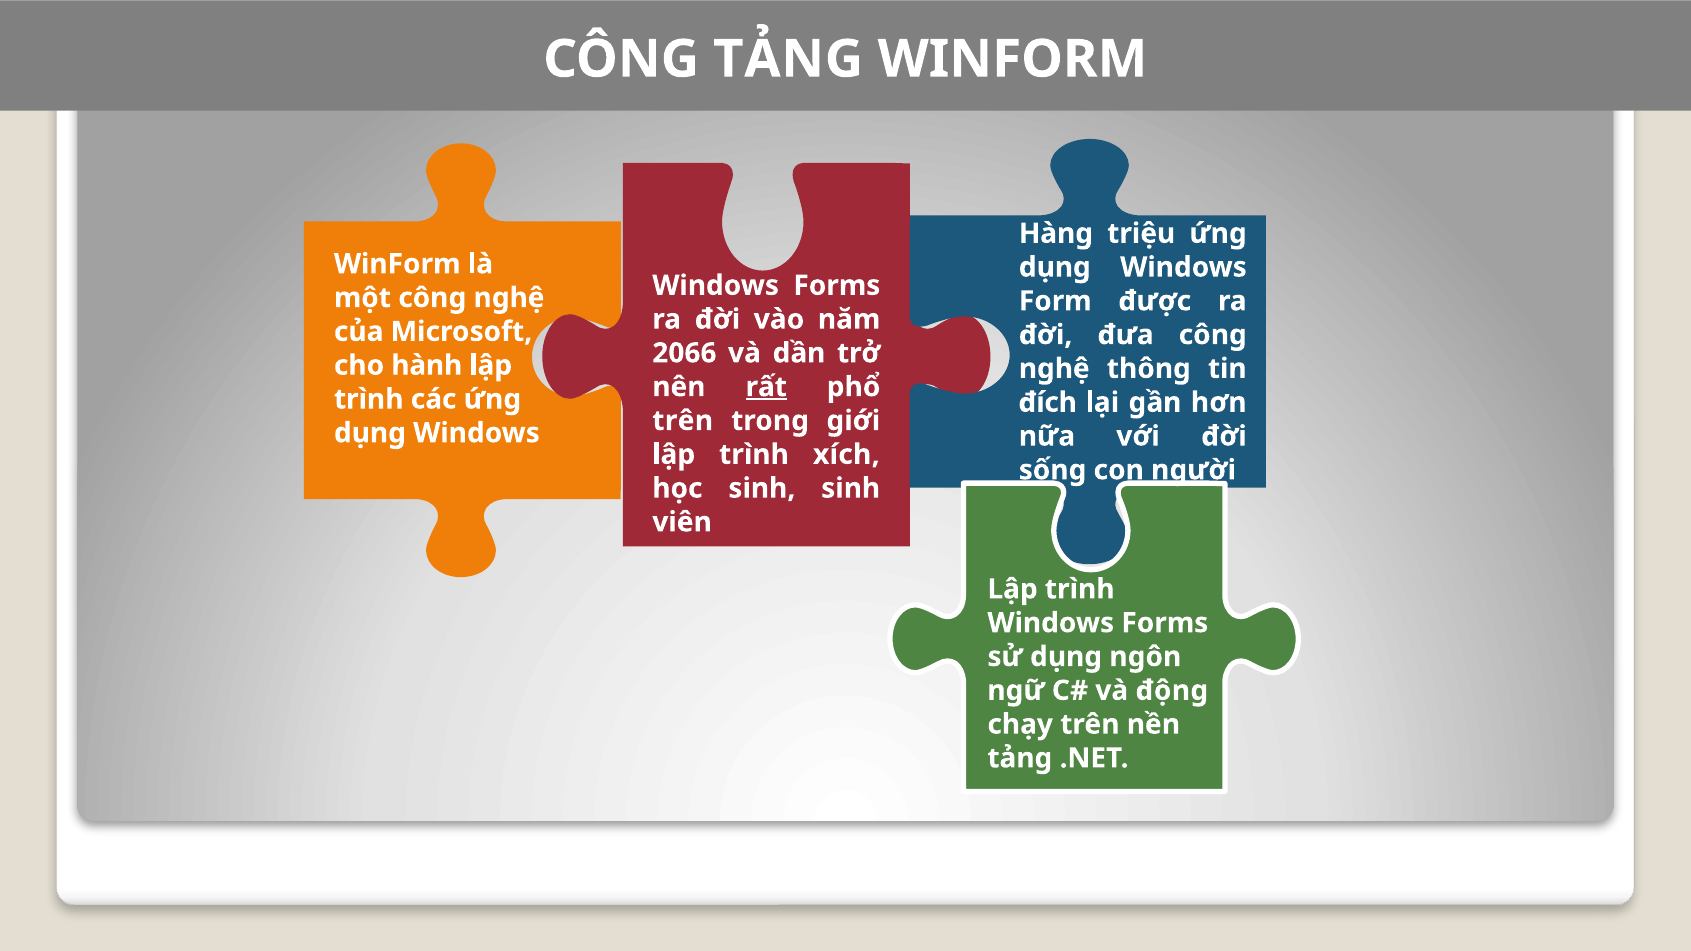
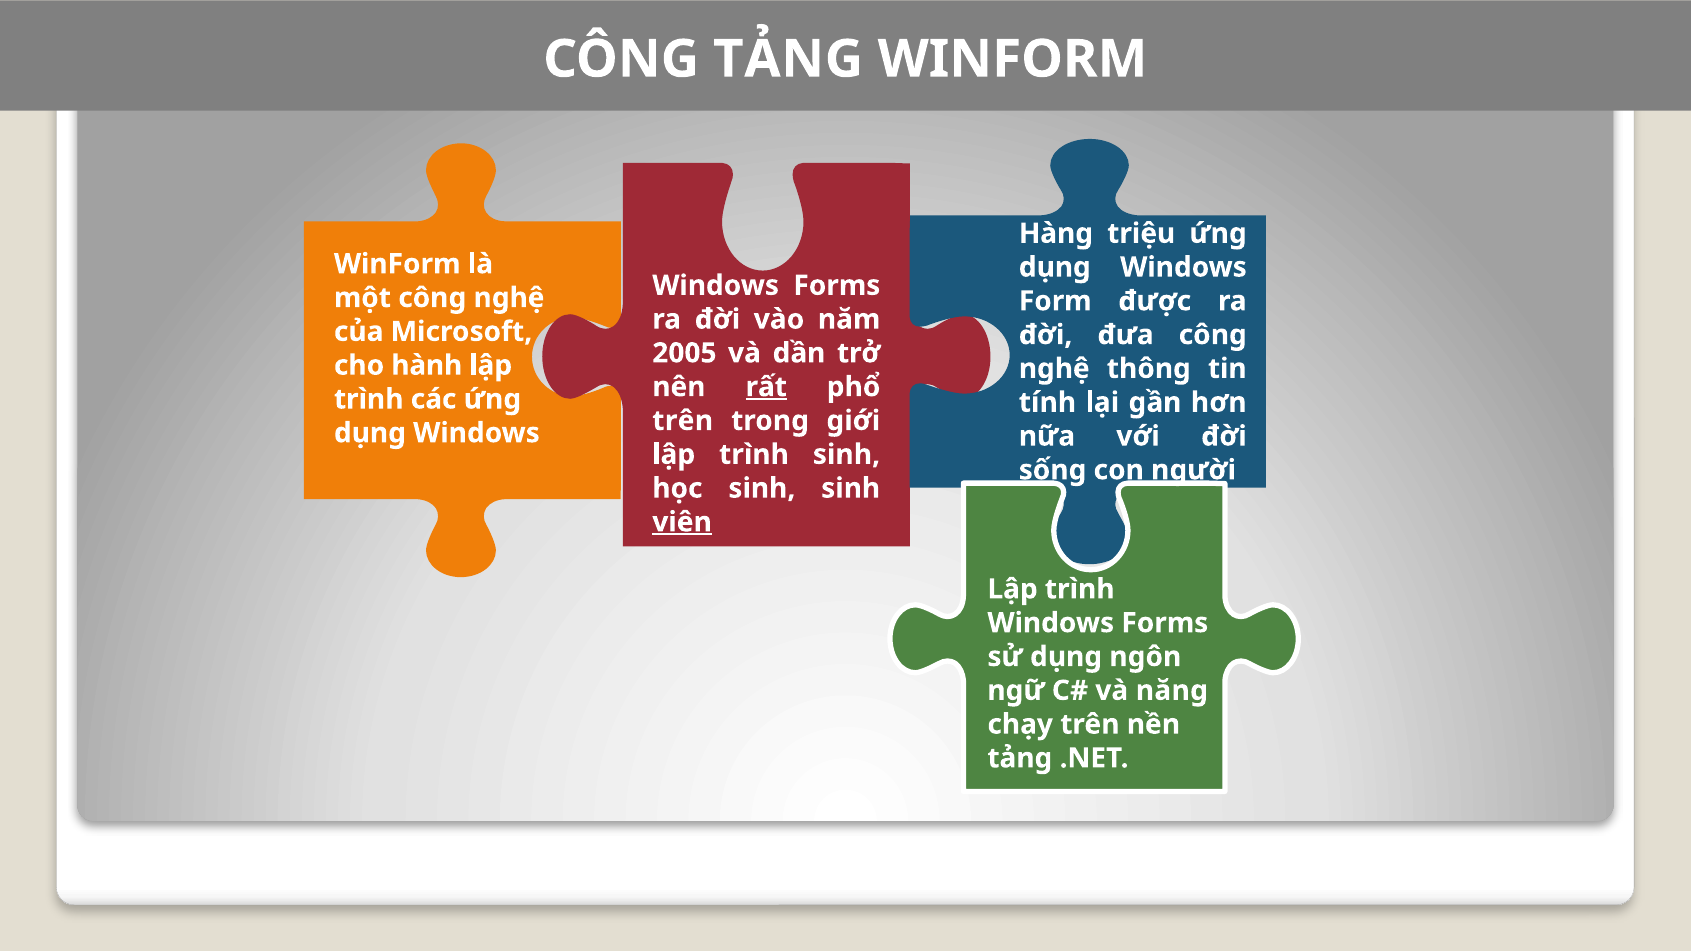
2066: 2066 -> 2005 (684, 353)
đích: đích -> tính (1047, 403)
trình xích: xích -> sinh (846, 455)
viên underline: none -> present (682, 522)
động: động -> năng (1172, 691)
